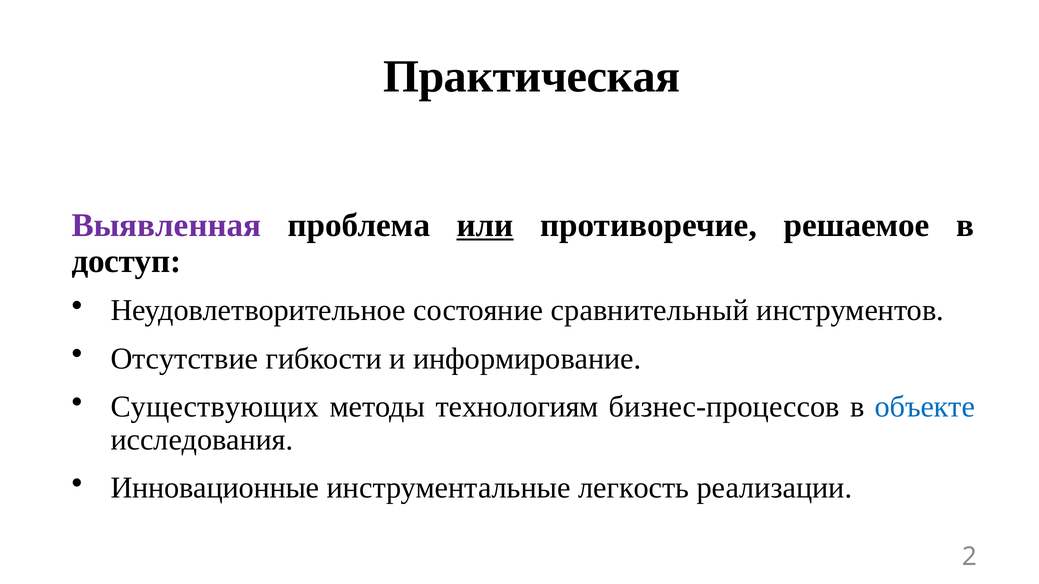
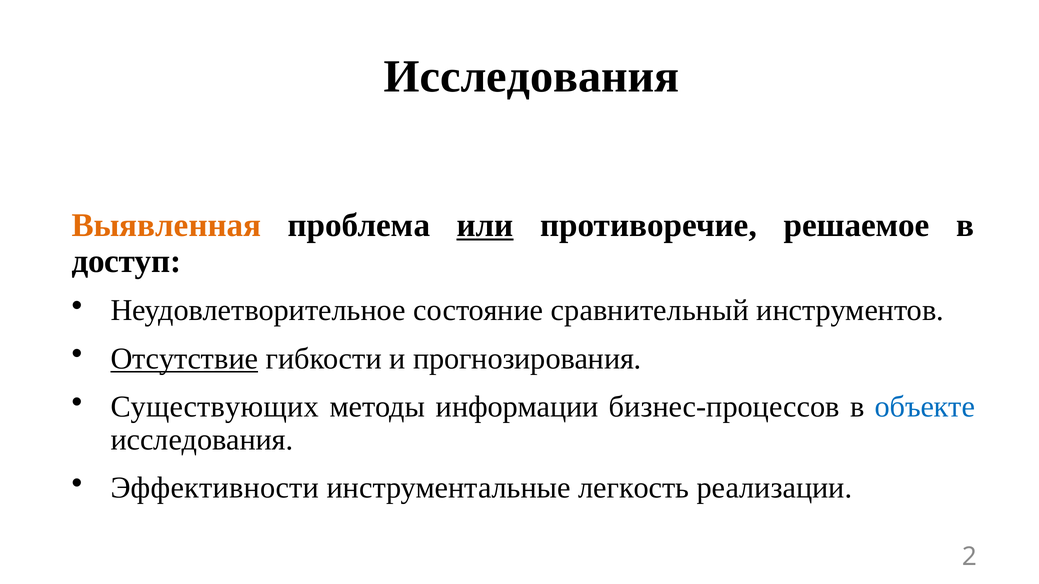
Практическая: Практическая -> Исследования (532, 77)
Выявленная colour: purple -> orange (166, 225)
Отсутствие underline: none -> present (184, 359)
информирование: информирование -> прогнозирования (527, 359)
технологиям: технологиям -> информации (517, 407)
Инновационные: Инновационные -> Эффективности (215, 488)
